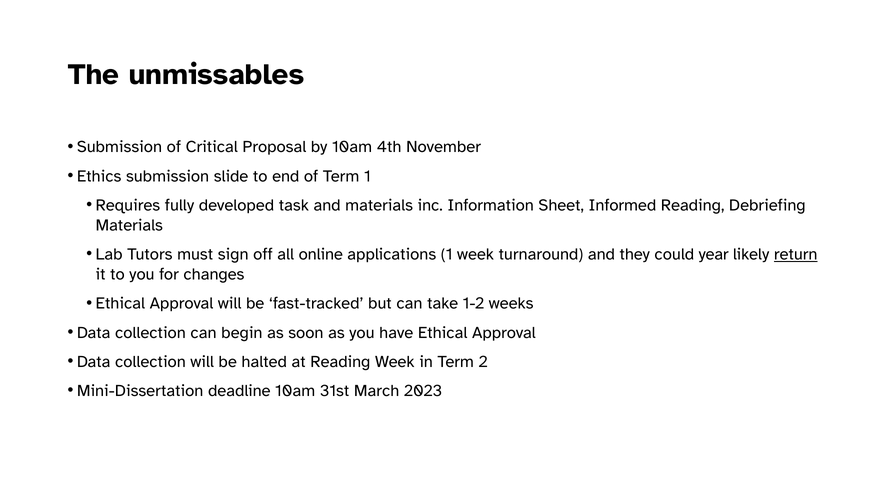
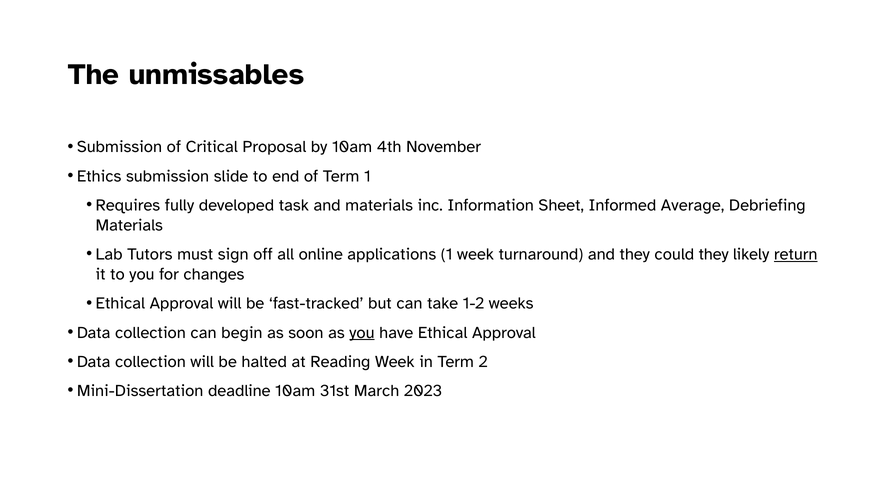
Informed Reading: Reading -> Average (693, 205)
could year: year -> they (714, 255)
you underline: none -> present (362, 333)
